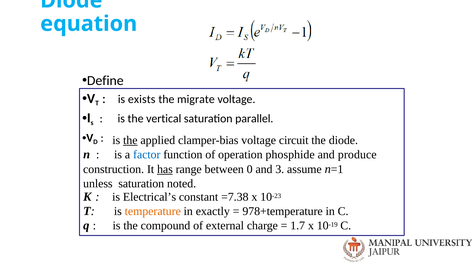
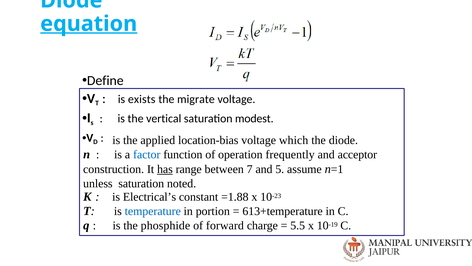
equation underline: none -> present (89, 24)
parallel: parallel -> modest (254, 118)
the underline: present -> none (130, 140)
clamper-bias: clamper-bias -> location-bias (208, 140)
circuit: circuit -> which (294, 140)
phosphide: phosphide -> frequently (290, 154)
produce: produce -> acceptor (357, 154)
0: 0 -> 7 (250, 169)
3: 3 -> 5 (280, 169)
=7.38: =7.38 -> =1.88 (235, 197)
temperature colour: orange -> blue (153, 211)
exactly: exactly -> portion (213, 211)
978+temperature: 978+temperature -> 613+temperature (283, 211)
compound: compound -> phosphide (165, 225)
external: external -> forward (225, 225)
1.7: 1.7 -> 5.5 (298, 225)
